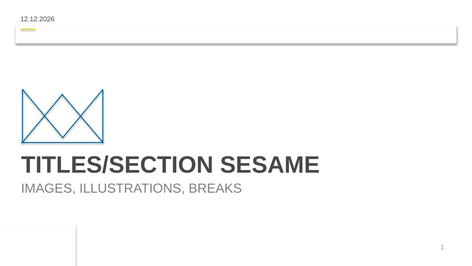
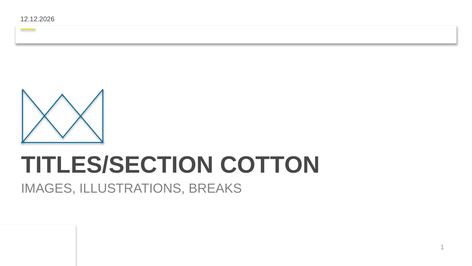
SESAME: SESAME -> COTTON (270, 165)
